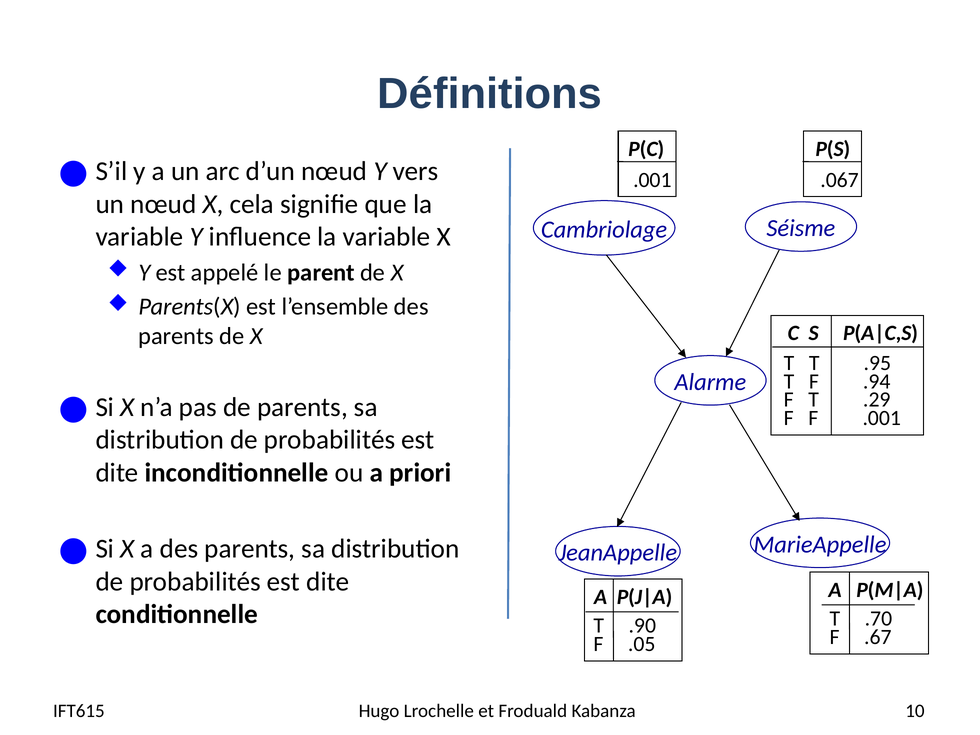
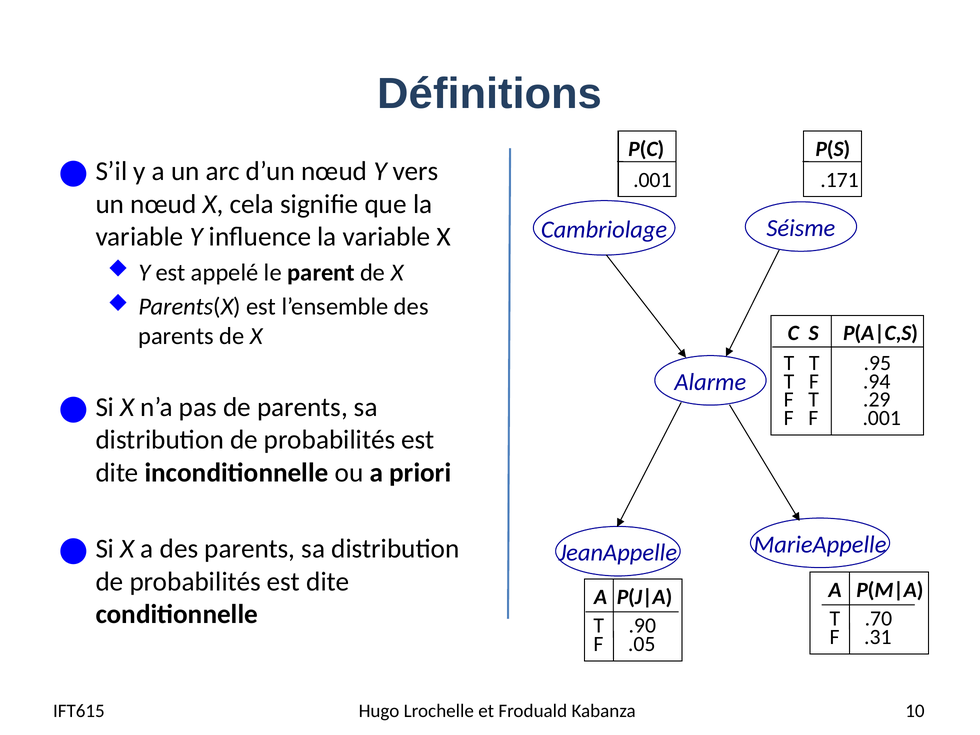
.067: .067 -> .171 (840, 180)
.67: .67 -> .31 (878, 637)
